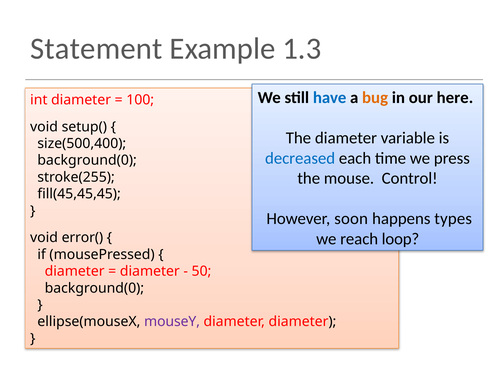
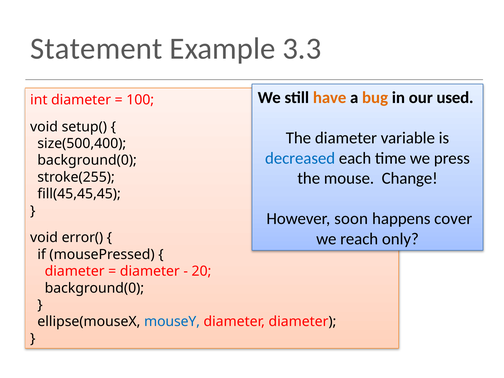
1.3: 1.3 -> 3.3 (302, 49)
have colour: blue -> orange (330, 98)
here: here -> used (455, 98)
Control: Control -> Change (410, 178)
types: types -> cover (453, 219)
loop: loop -> only (400, 239)
50: 50 -> 20 (201, 271)
mouseY colour: purple -> blue (172, 322)
